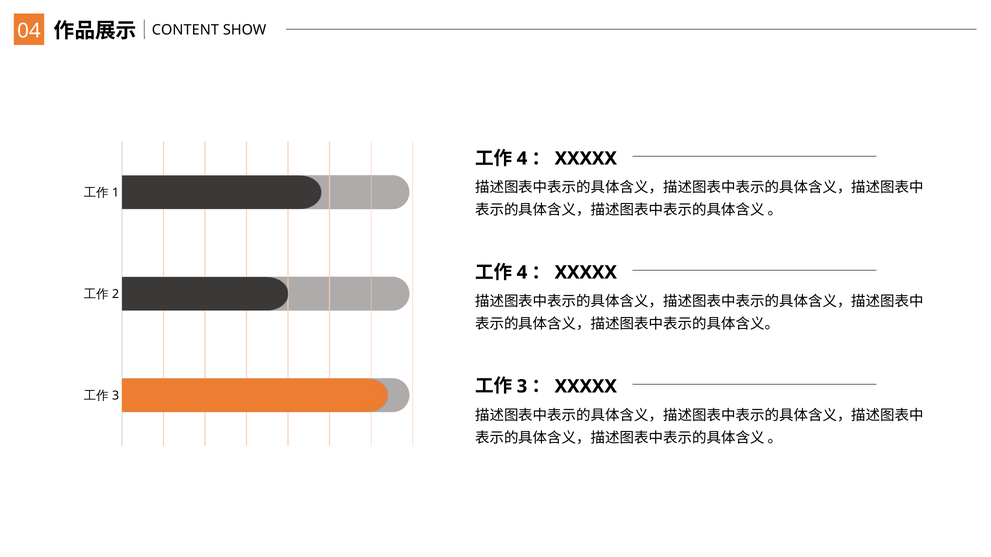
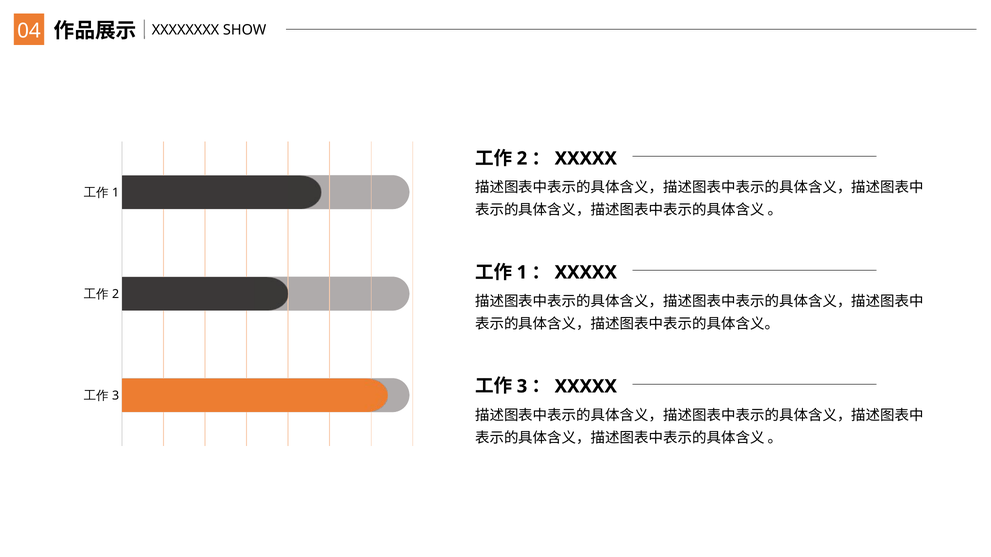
CONTENT: CONTENT -> XXXXXXXX (185, 30)
4: 4 -> 2 (522, 159)
4: 4 -> 1 (522, 273)
